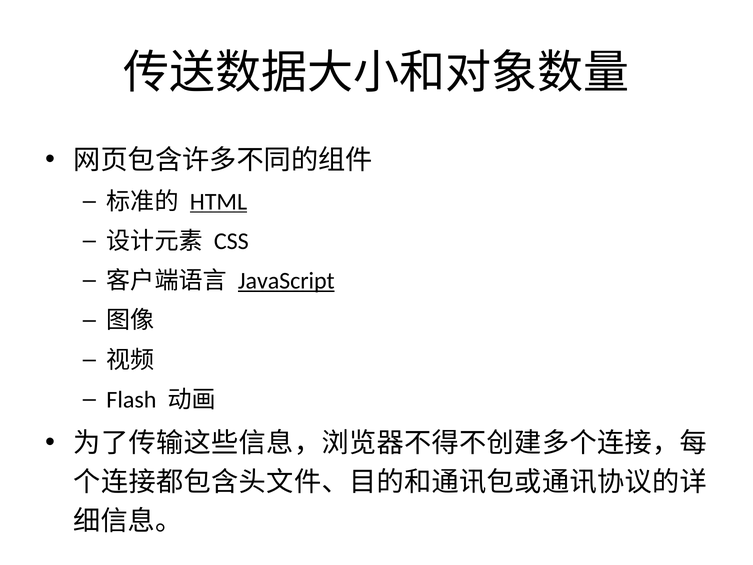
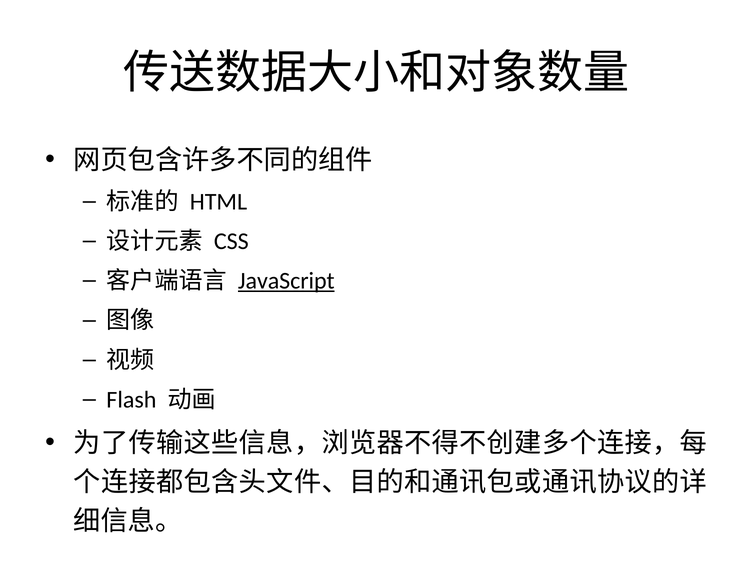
HTML underline: present -> none (218, 202)
